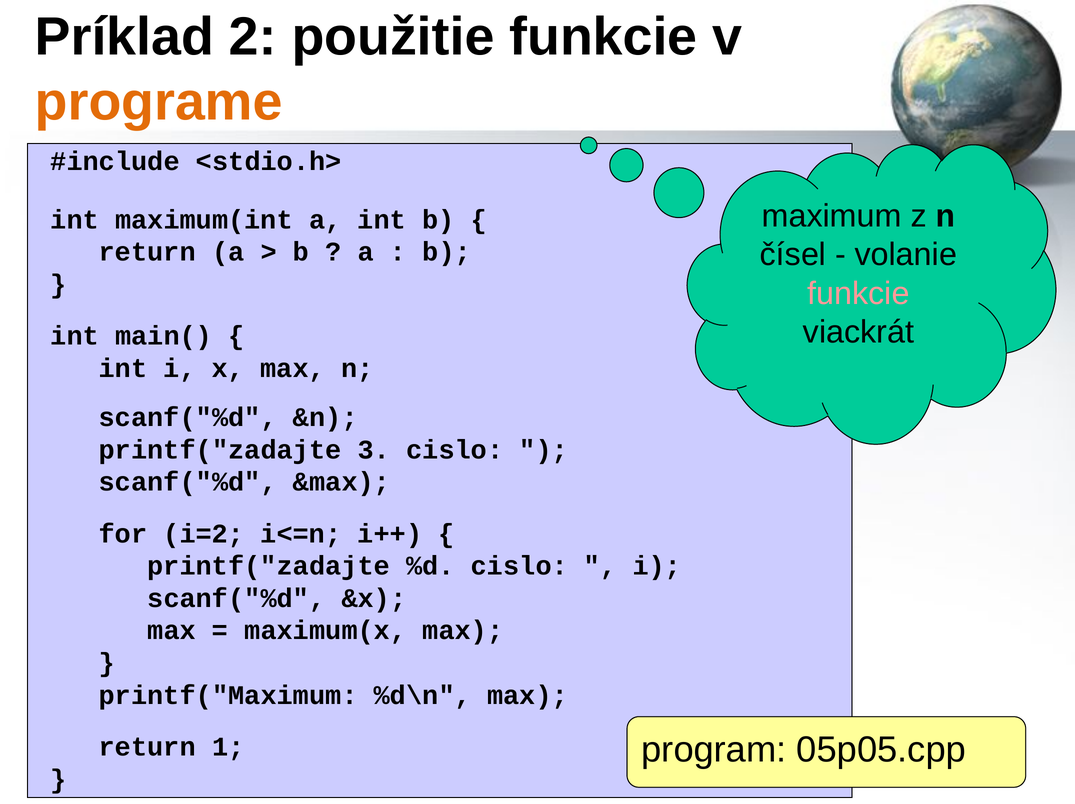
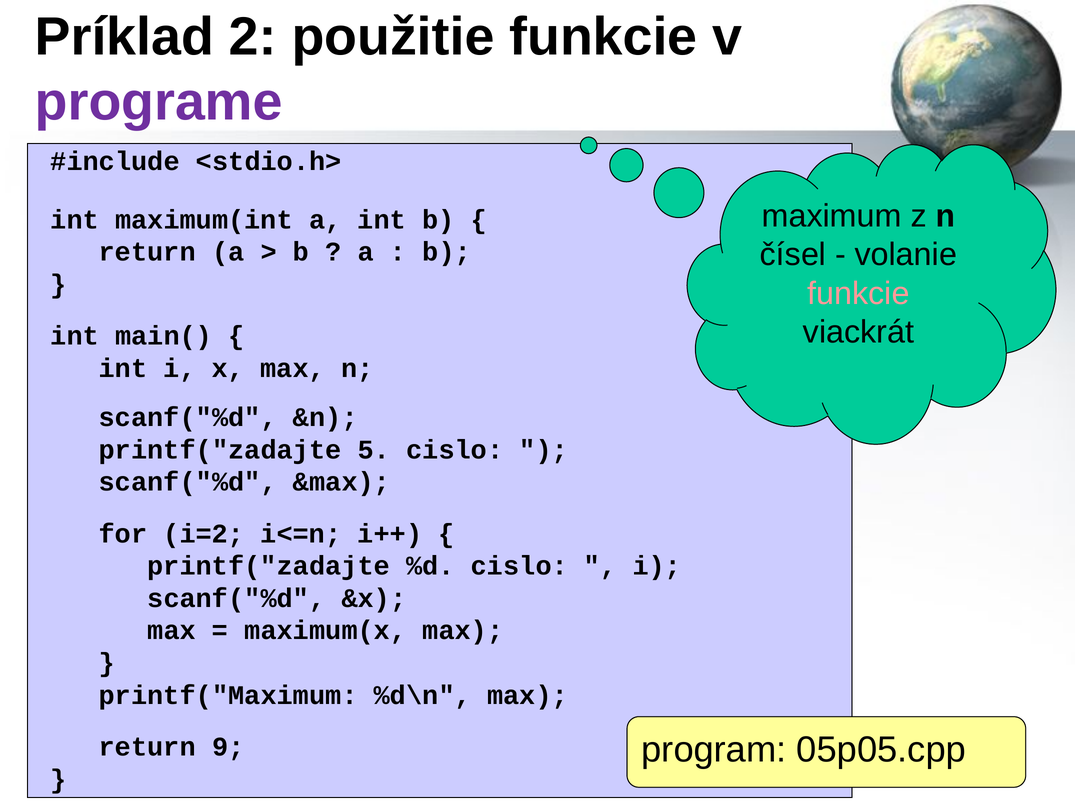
programe colour: orange -> purple (159, 102)
3: 3 -> 5 (374, 450)
1: 1 -> 9 (228, 747)
